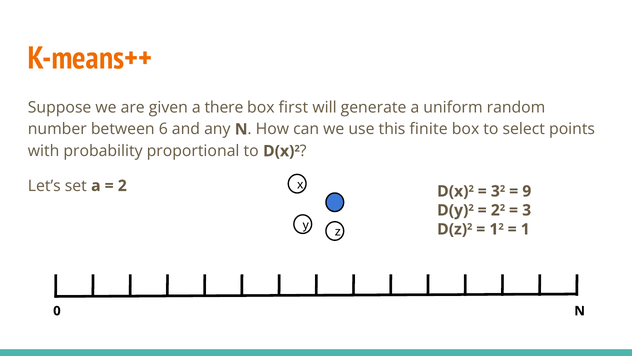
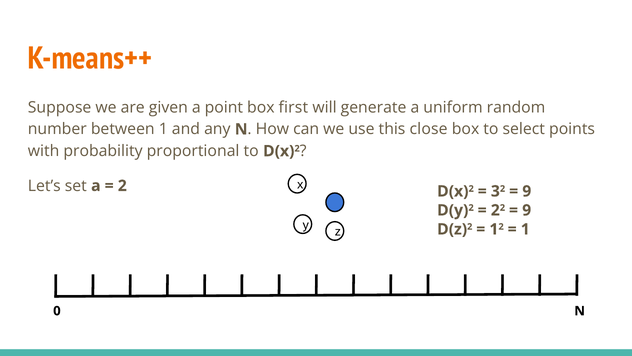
there: there -> point (224, 107)
between 6: 6 -> 1 (163, 129)
finite: finite -> close (429, 129)
3: 3 -> 9 (527, 210)
